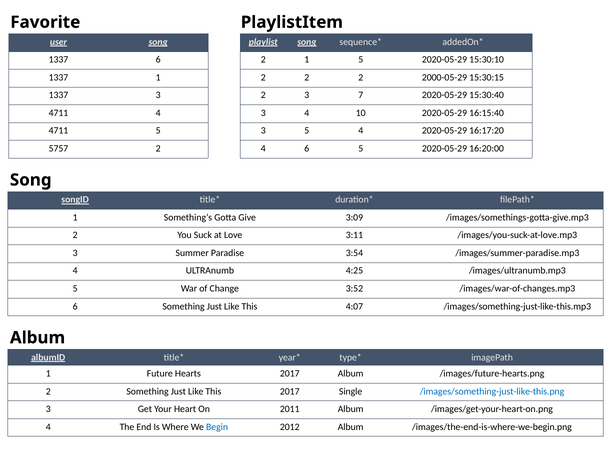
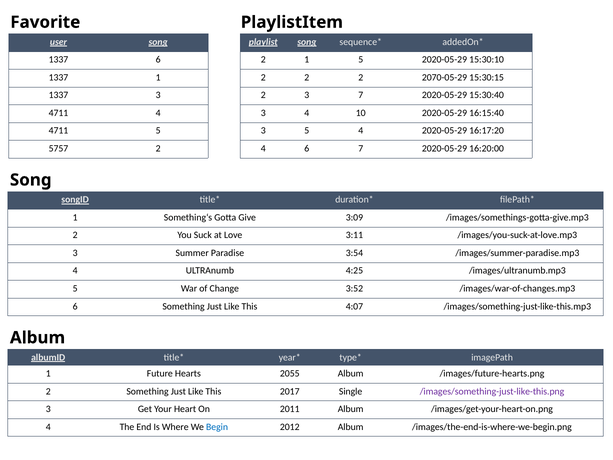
2000-05-29: 2000-05-29 -> 2070-05-29 (444, 77)
6 5: 5 -> 7 (361, 148)
Hearts 2017: 2017 -> 2055 (290, 373)
/images/something-just-like-this.png colour: blue -> purple (492, 391)
